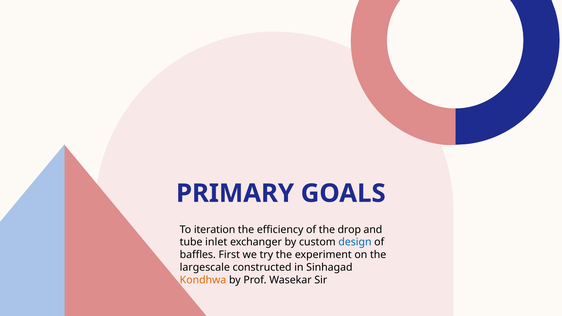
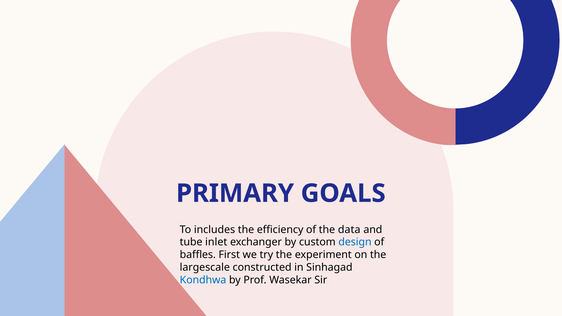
iteration: iteration -> includes (215, 230)
drop: drop -> data (349, 230)
Kondhwa colour: orange -> blue (203, 280)
